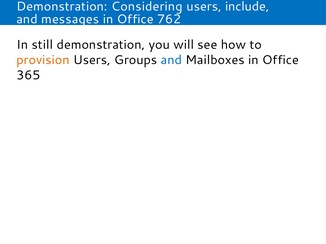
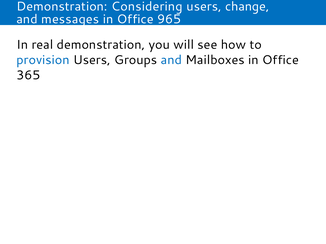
include: include -> change (247, 6)
762: 762 -> 965 (169, 19)
still: still -> real (42, 45)
provision colour: orange -> blue (43, 60)
